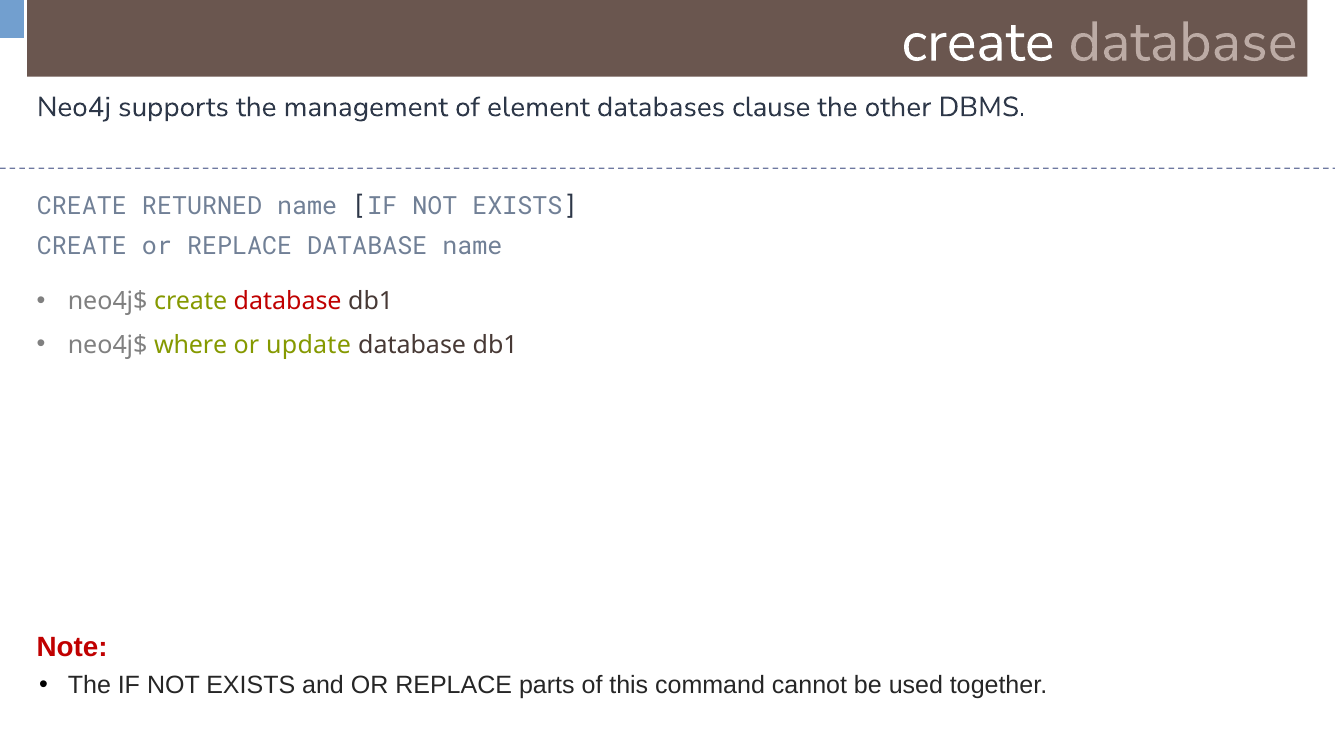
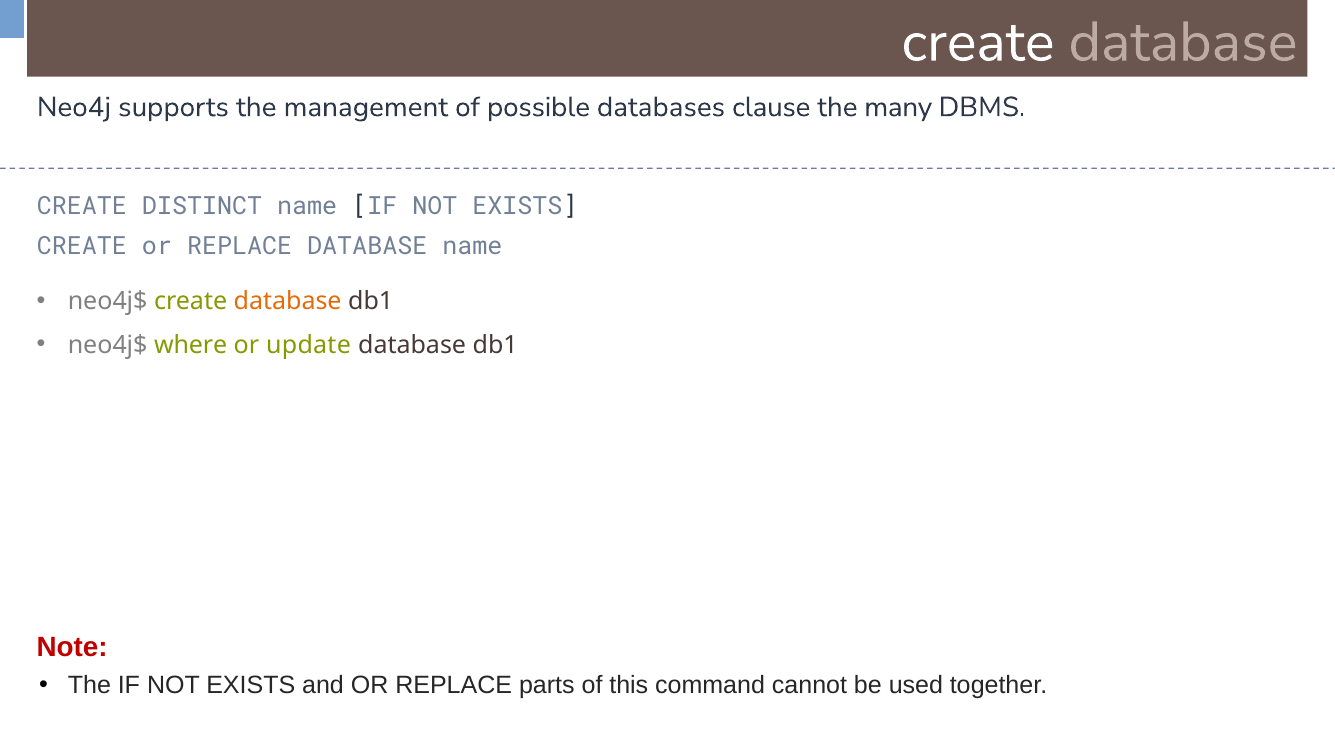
element: element -> possible (539, 107)
other: other -> many (898, 107)
RETURNED: RETURNED -> DISTINCT (202, 206)
database colour: red -> orange (288, 302)
